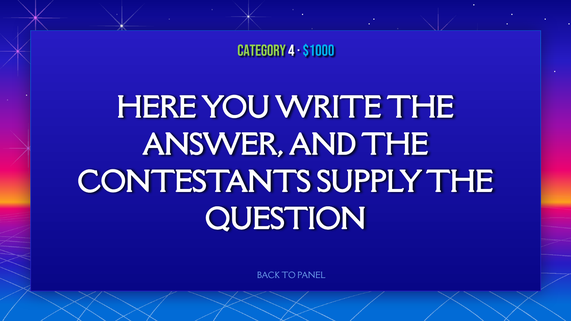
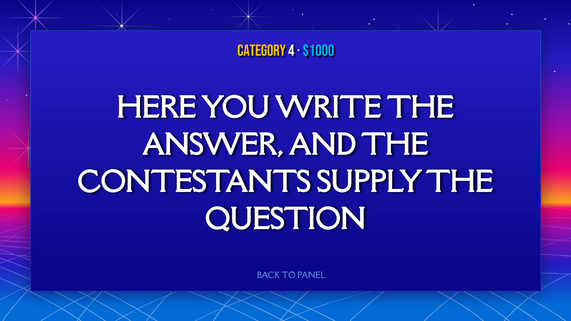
CATEGORY colour: light green -> yellow (262, 51)
